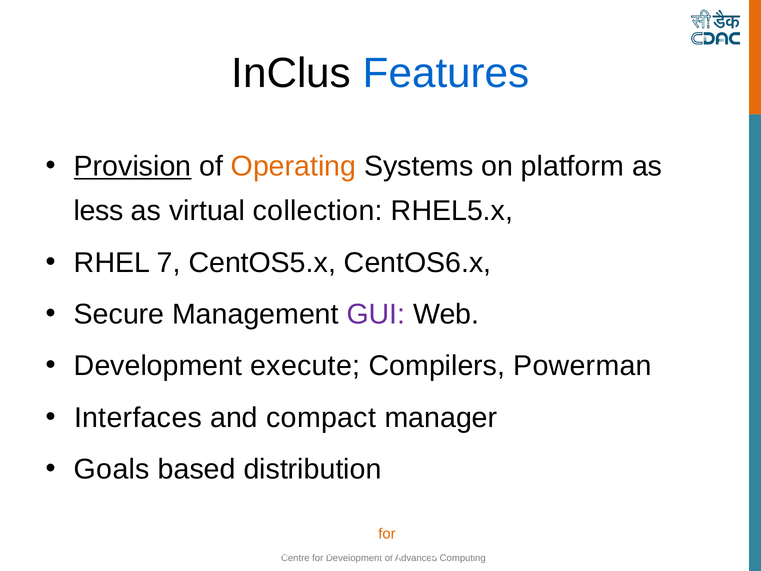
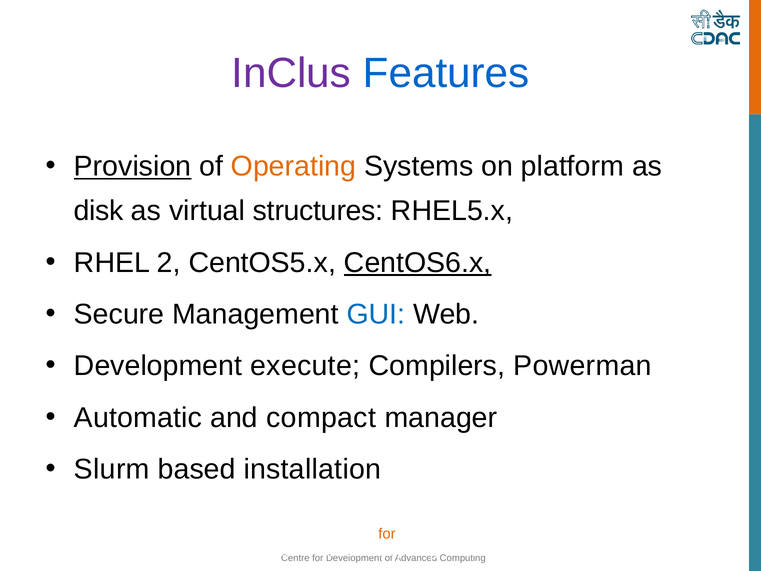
InClus colour: black -> purple (291, 73)
less: less -> disk (99, 211)
collection: collection -> structures (318, 211)
7: 7 -> 2 (169, 263)
CentOS6.x underline: none -> present (418, 263)
GUI colour: purple -> blue (376, 314)
Interfaces: Interfaces -> Automatic (138, 418)
Goals: Goals -> Slurm (112, 469)
distribution: distribution -> installation (312, 469)
